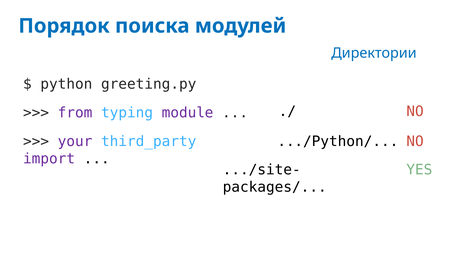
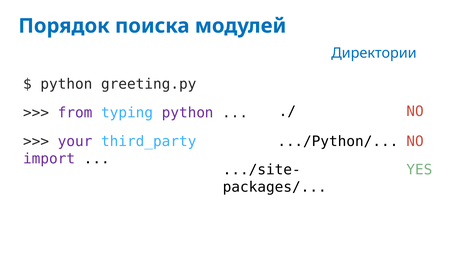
typing module: module -> python (188, 113)
